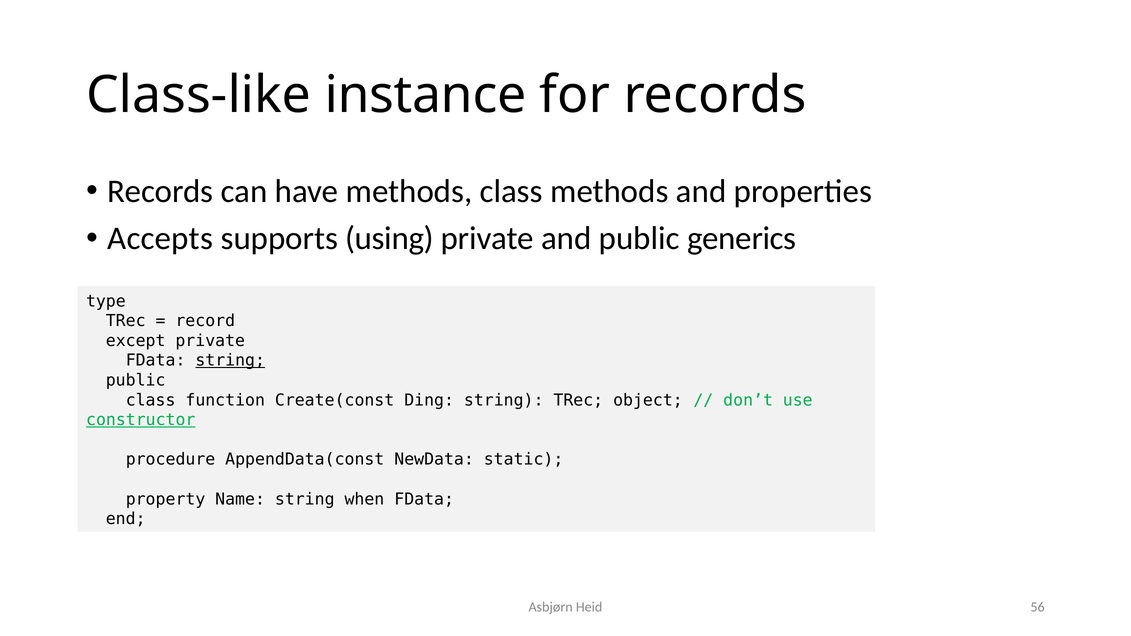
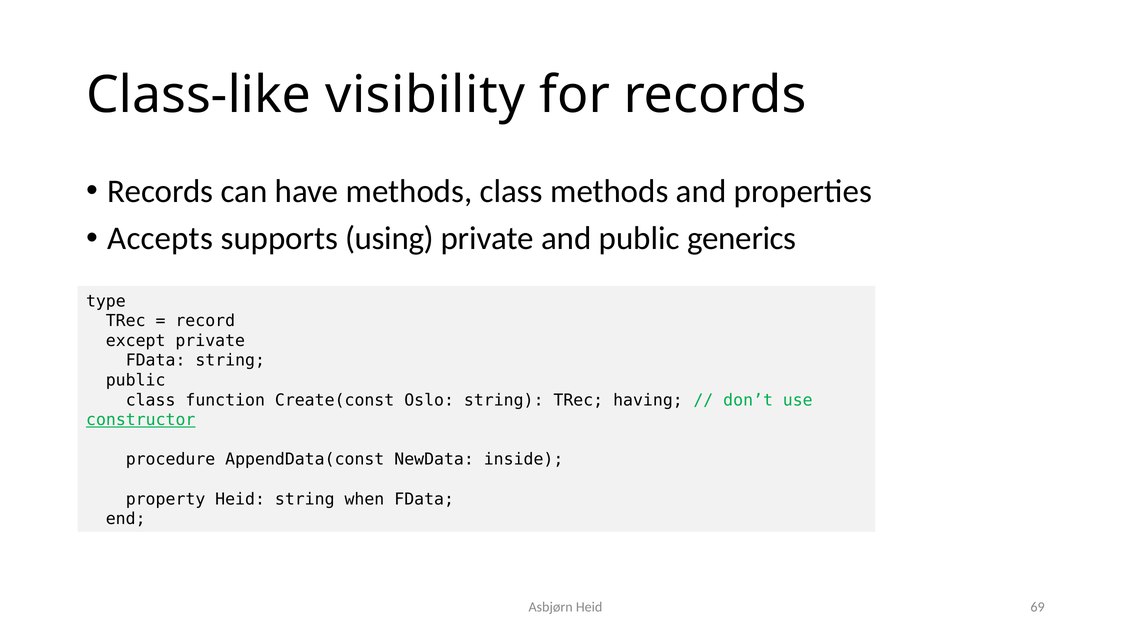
instance: instance -> visibility (425, 95)
string underline: present -> none (230, 361)
Ding: Ding -> Oslo (429, 400)
object: object -> having (648, 400)
static: static -> inside (524, 460)
property Name: Name -> Heid (240, 499)
56: 56 -> 69 (1038, 607)
